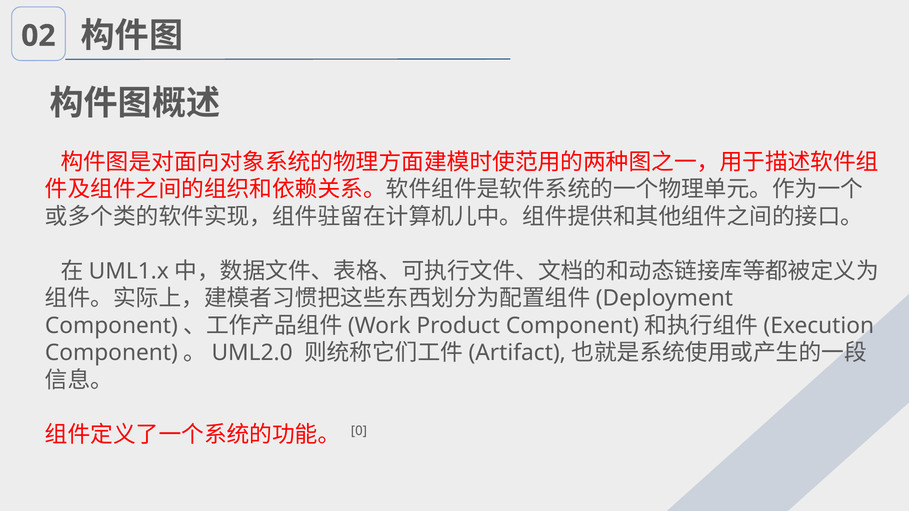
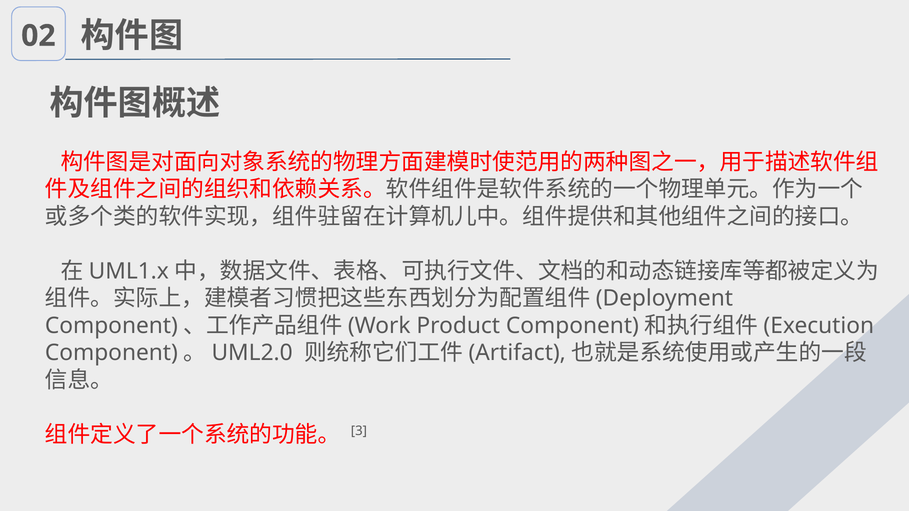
0: 0 -> 3 (359, 431)
